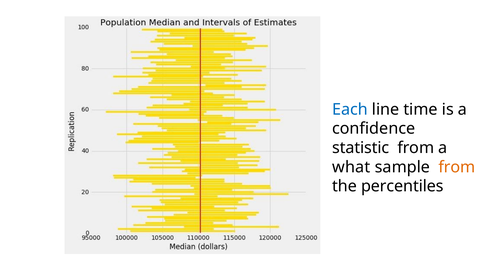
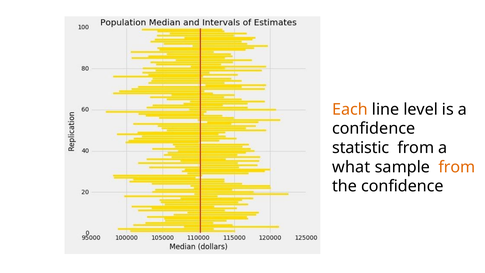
Each colour: blue -> orange (350, 109)
time: time -> level (421, 109)
the percentiles: percentiles -> confidence (402, 186)
